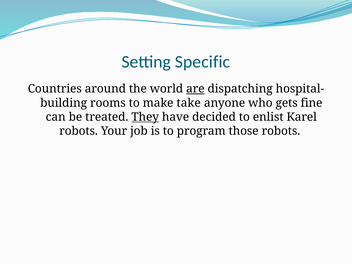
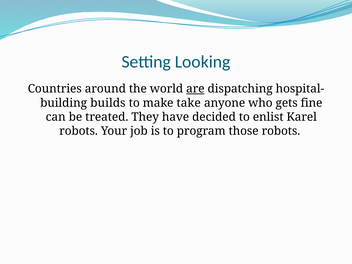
Specific: Specific -> Looking (203, 62)
rooms: rooms -> builds (108, 103)
They underline: present -> none (145, 117)
